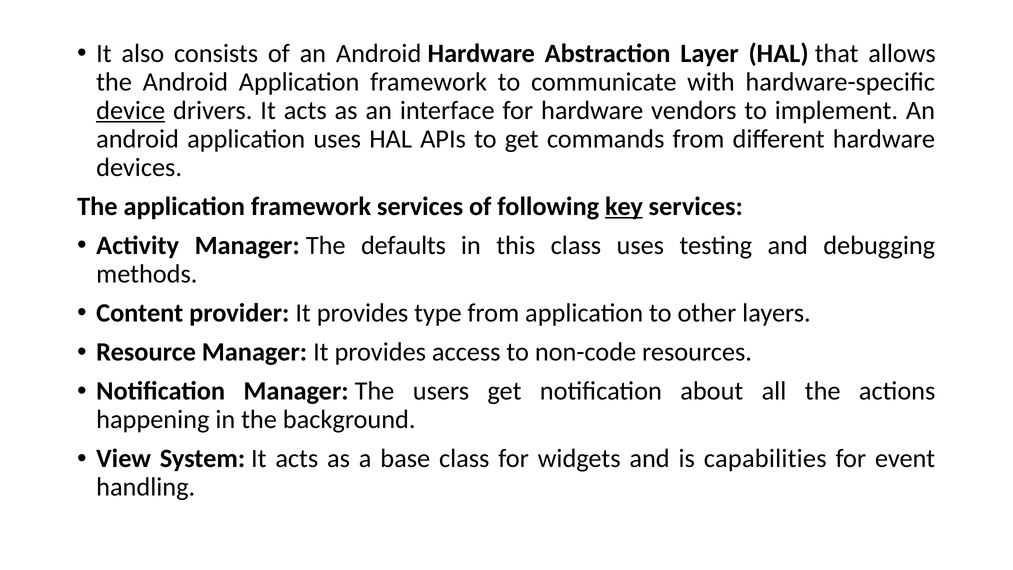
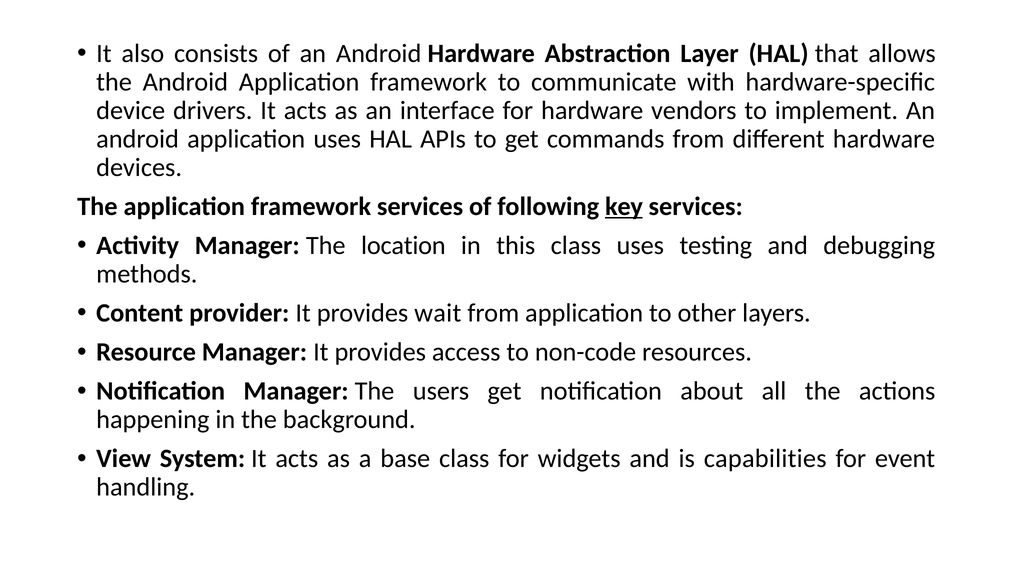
device underline: present -> none (131, 111)
defaults: defaults -> location (403, 246)
type: type -> wait (438, 313)
